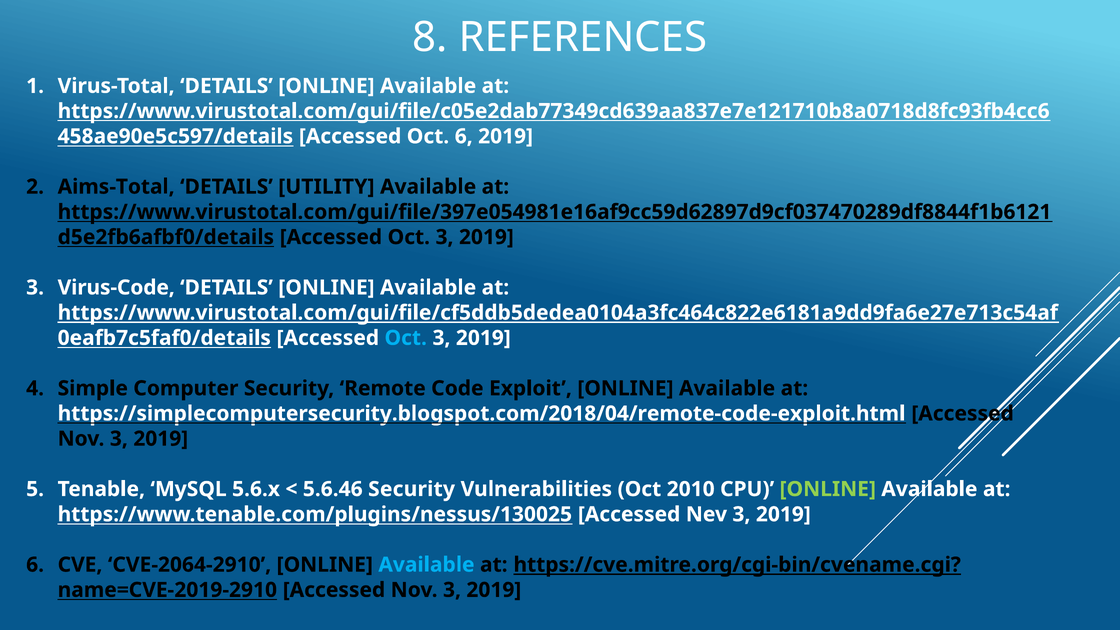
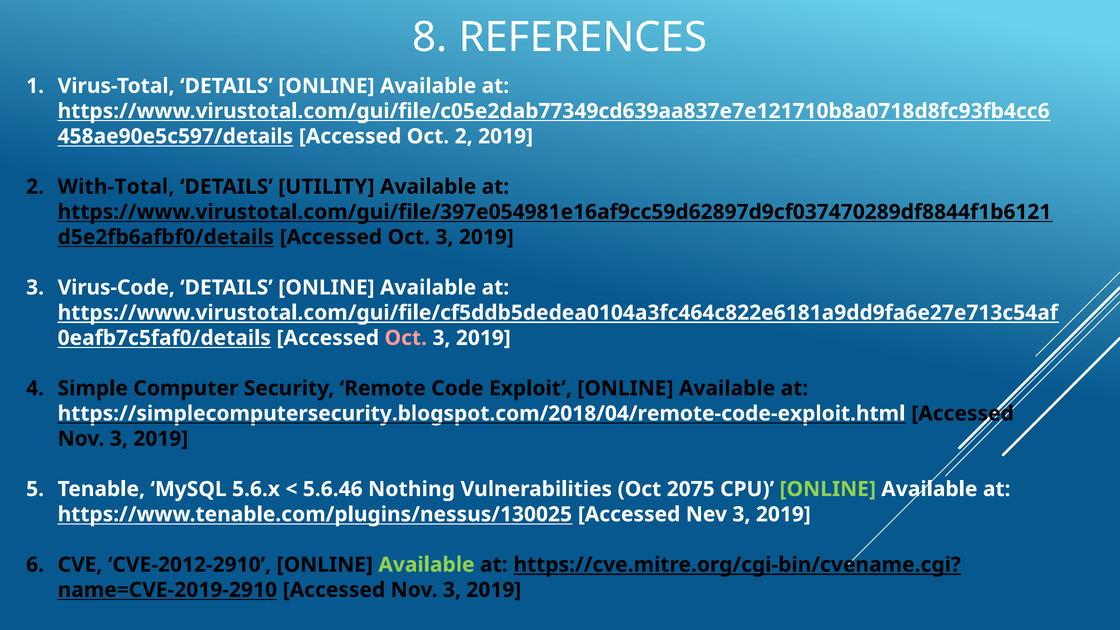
Oct 6: 6 -> 2 (464, 136)
Aims-Total: Aims-Total -> With-Total (116, 187)
Oct colour: light blue -> pink (406, 338)
5.6.46 Security: Security -> Nothing (412, 489)
2010: 2010 -> 2075 (691, 489)
CVE-2064-2910: CVE-2064-2910 -> CVE-2012-2910 (190, 565)
Available colour: light blue -> light green (426, 565)
